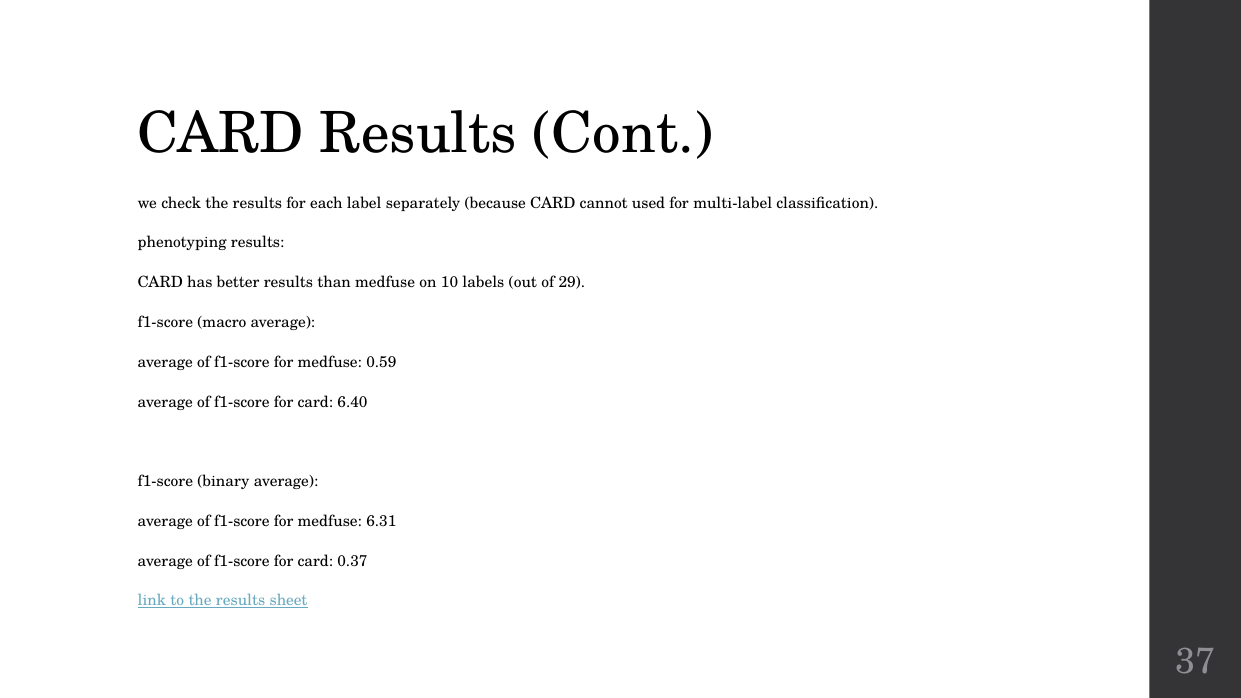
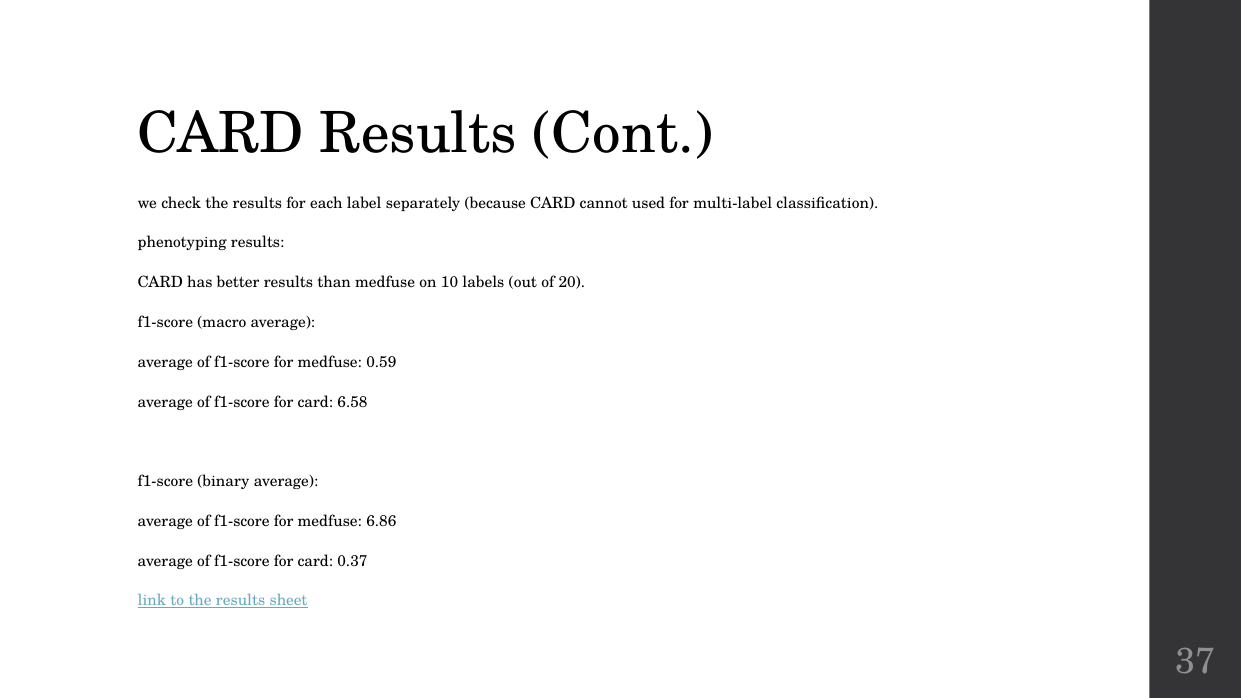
29: 29 -> 20 (572, 283)
6.40: 6.40 -> 6.58 (353, 402)
6.31: 6.31 -> 6.86 (381, 521)
